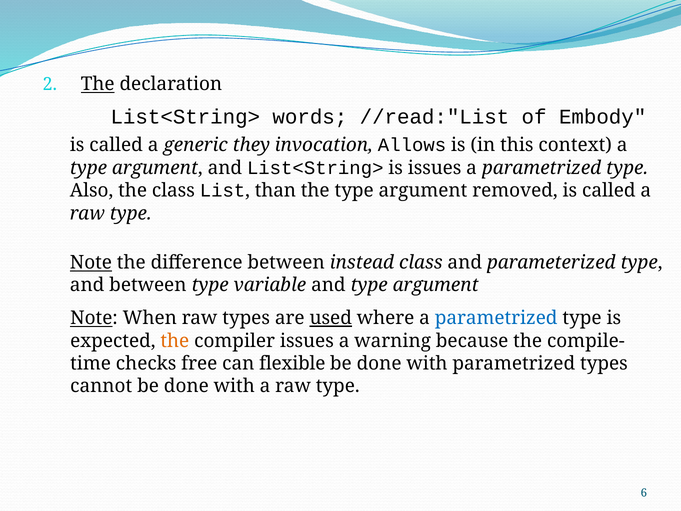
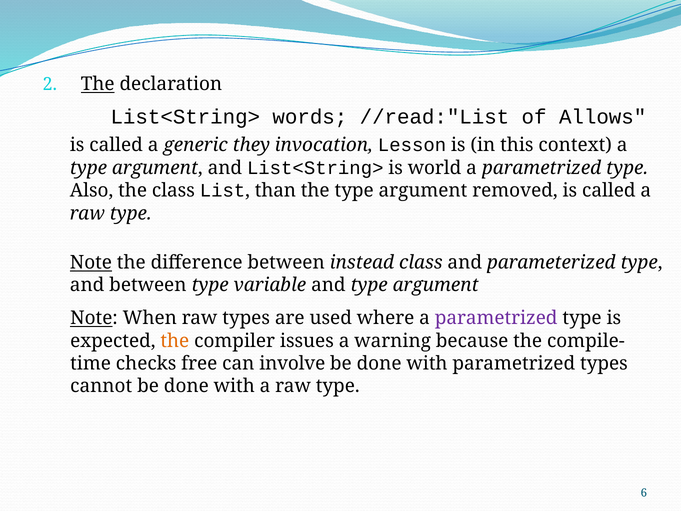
Embody: Embody -> Allows (603, 117)
Allows: Allows -> Lesson (412, 145)
is issues: issues -> world (435, 168)
used underline: present -> none (331, 318)
parametrized colour: blue -> purple (496, 318)
flexible: flexible -> involve (292, 363)
